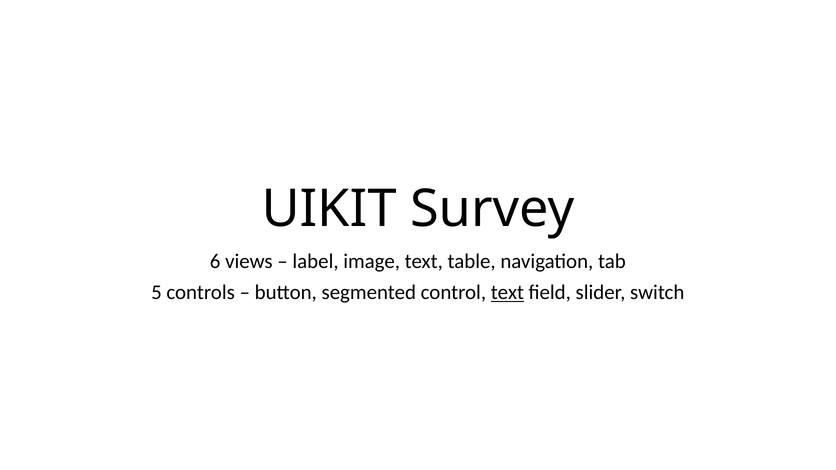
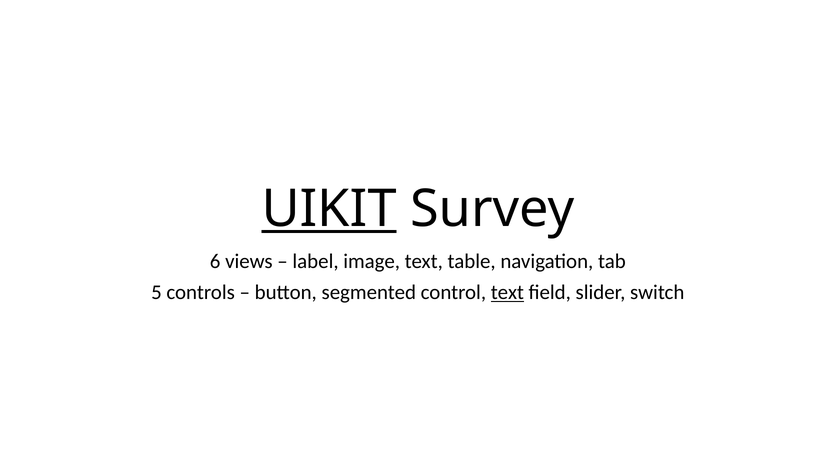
UIKIT underline: none -> present (329, 209)
